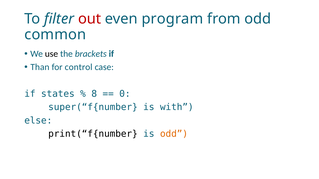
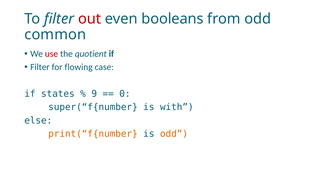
program: program -> booleans (173, 19)
use colour: black -> red (51, 54)
brackets: brackets -> quotient (91, 54)
Than: Than -> Filter (40, 67)
control: control -> flowing (79, 67)
8: 8 -> 9 (94, 94)
print(“f{number colour: black -> orange (93, 134)
